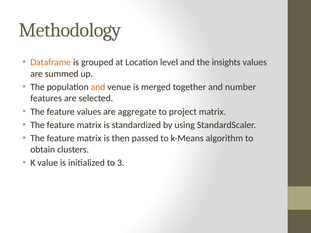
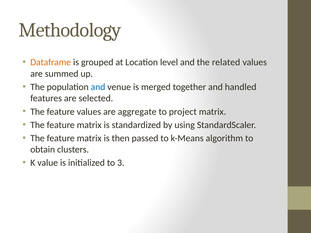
insights: insights -> related (226, 62)
and colour: orange -> blue (98, 87)
number: number -> handled (241, 87)
